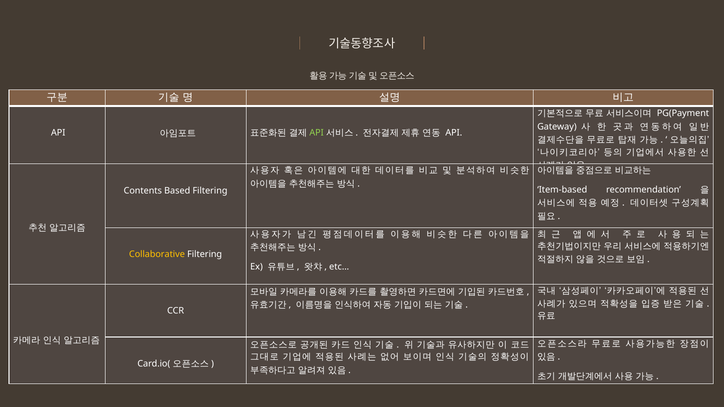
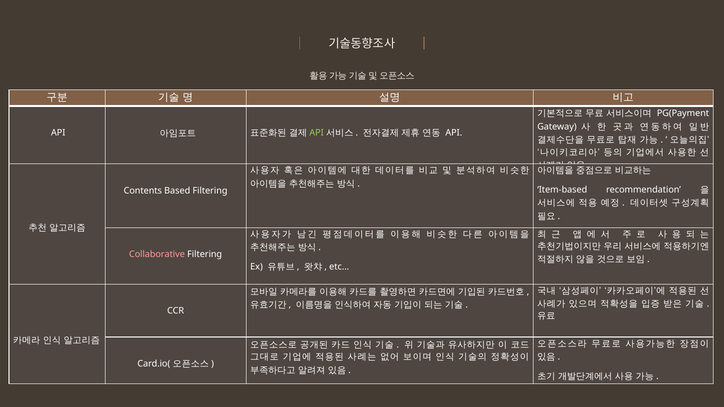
Collaborative colour: yellow -> pink (157, 254)
